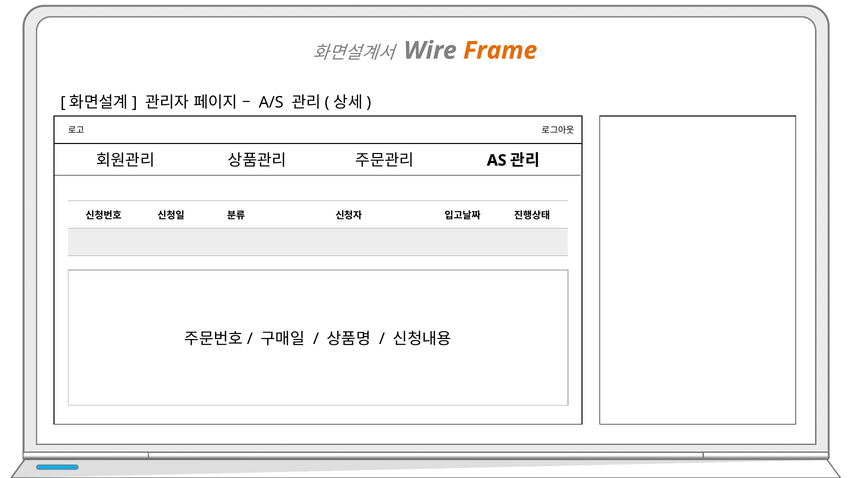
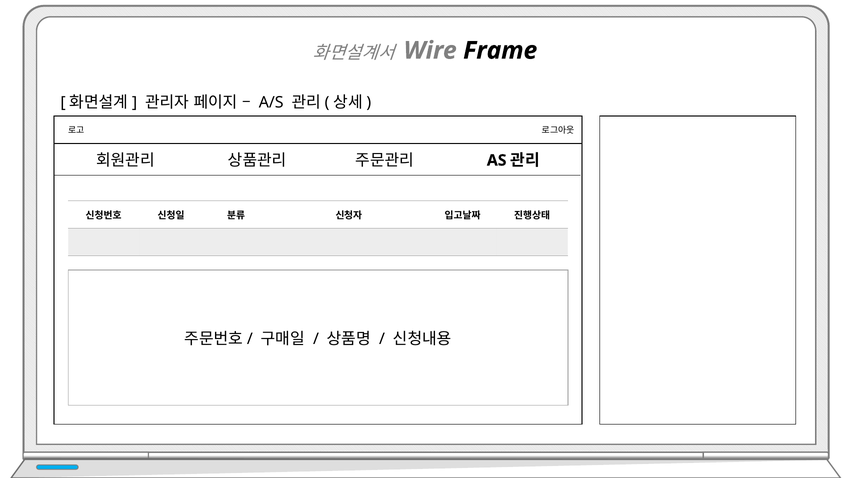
Frame colour: orange -> black (500, 51)
